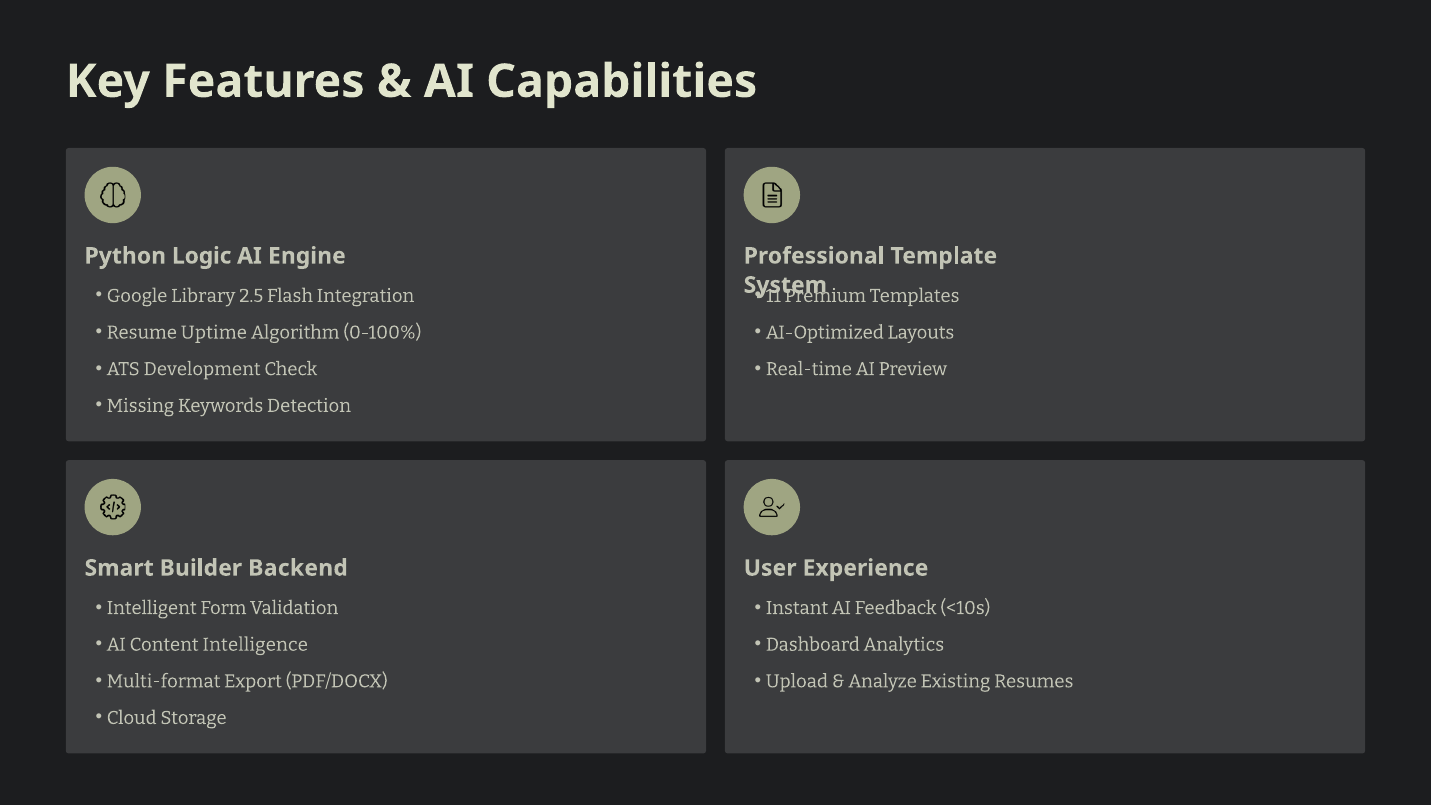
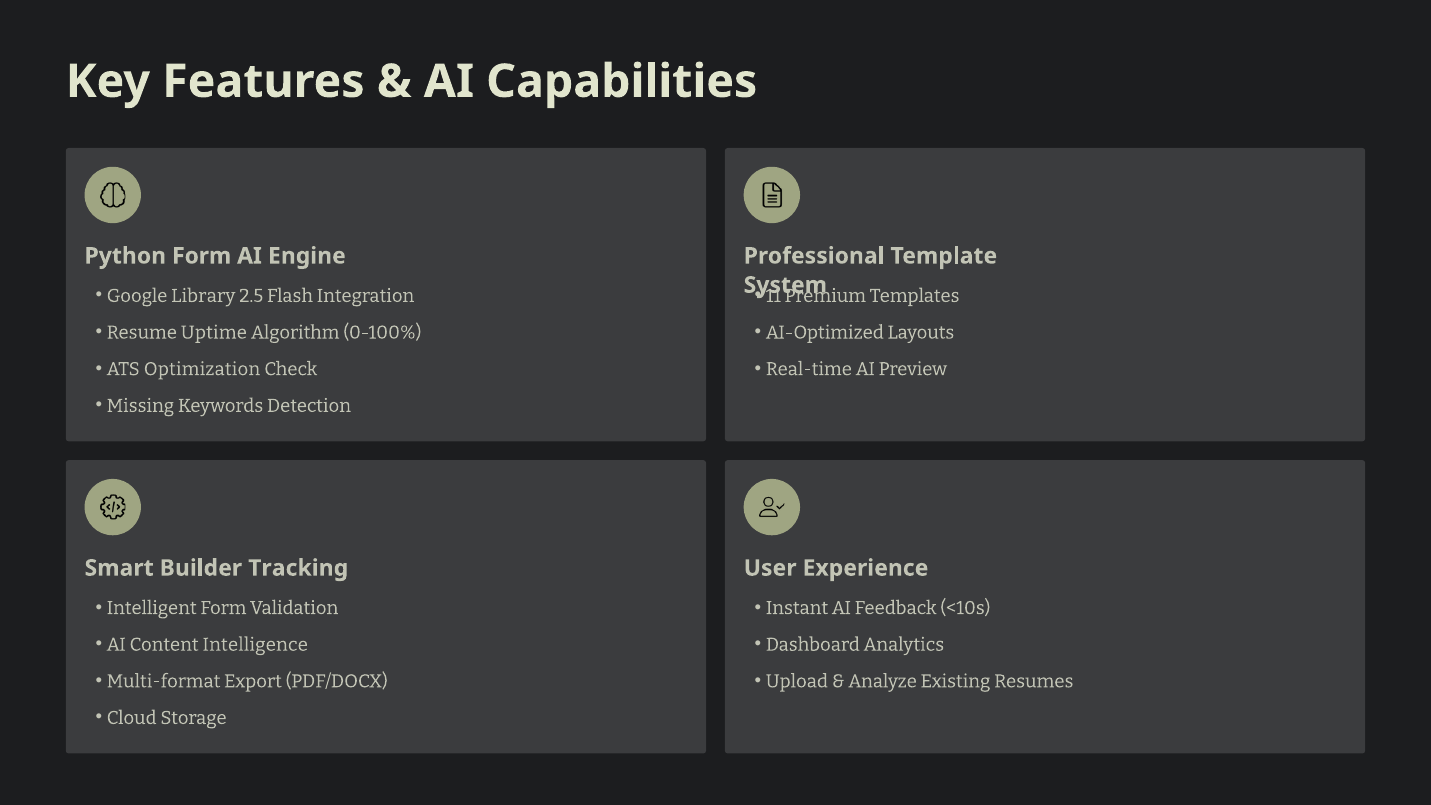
Python Logic: Logic -> Form (202, 256)
Development: Development -> Optimization (202, 369)
Backend: Backend -> Tracking (298, 568)
